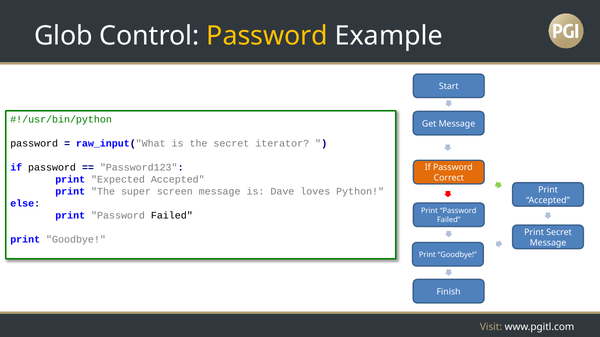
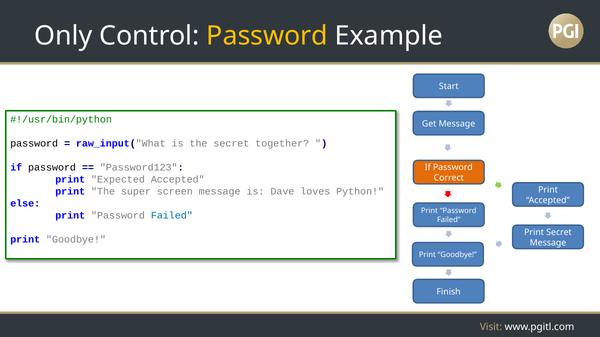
Glob: Glob -> Only (63, 36)
iterator: iterator -> together (282, 144)
Failed colour: black -> blue (172, 216)
